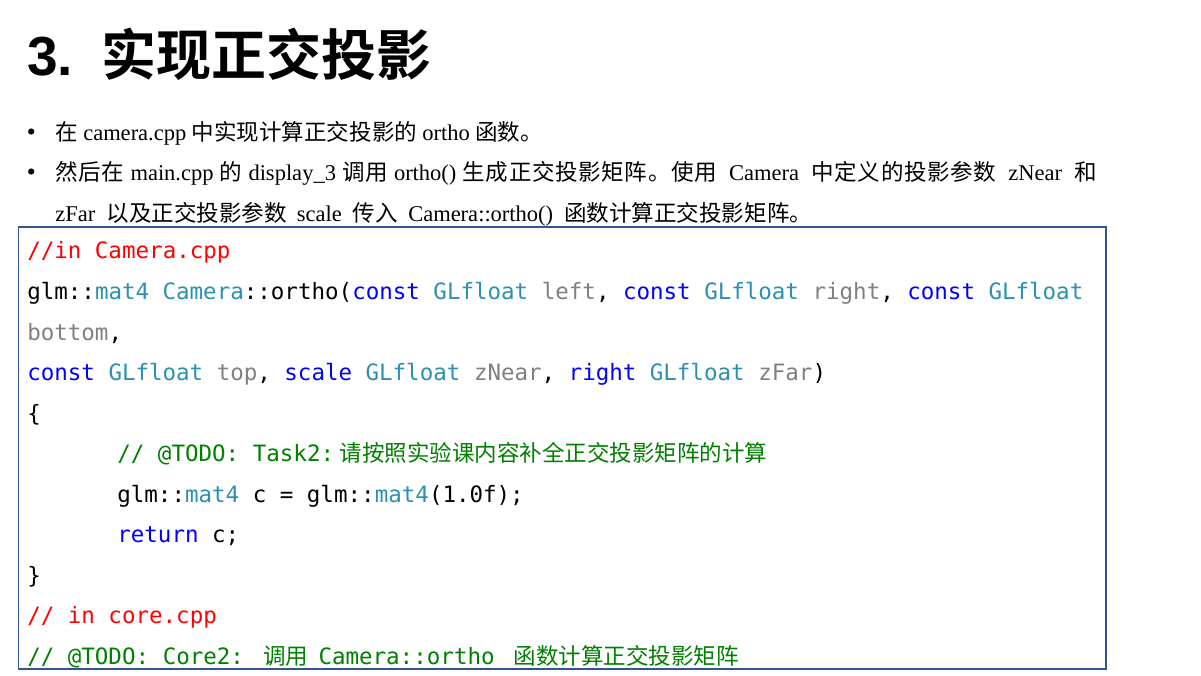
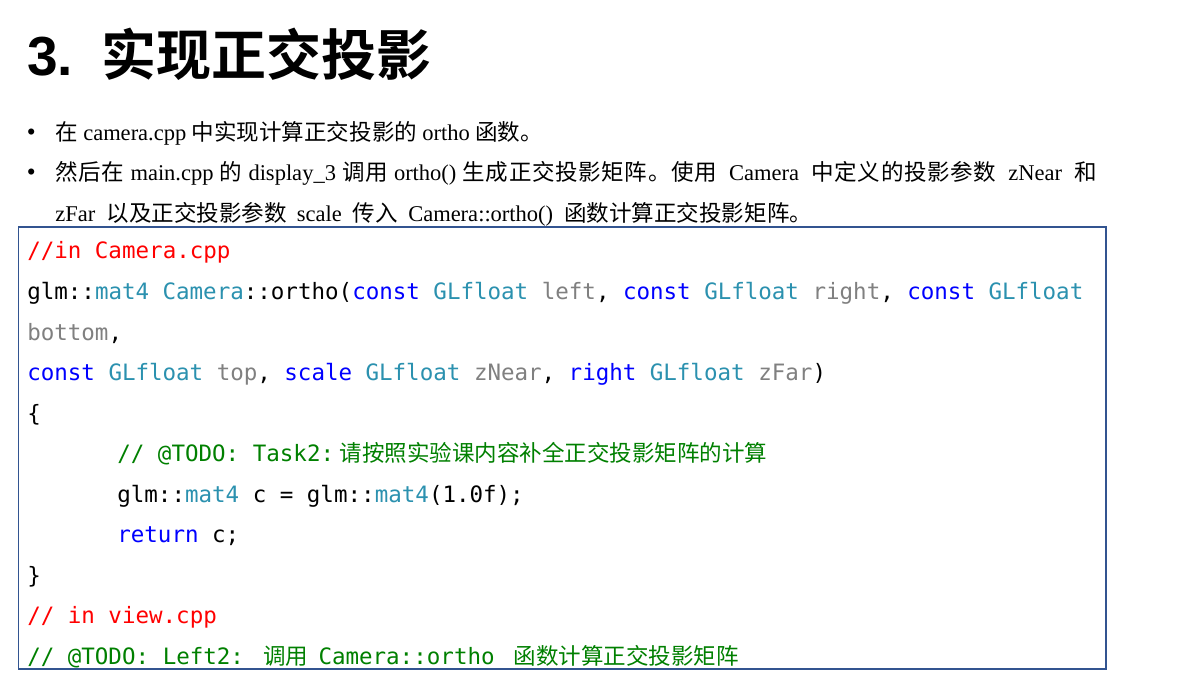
core.cpp: core.cpp -> view.cpp (163, 616)
Core2: Core2 -> Left2 (203, 657)
